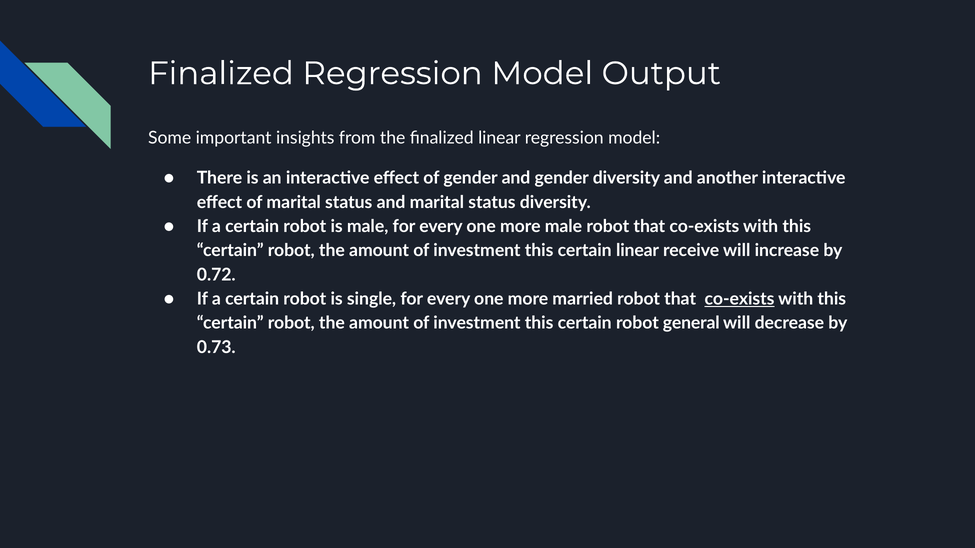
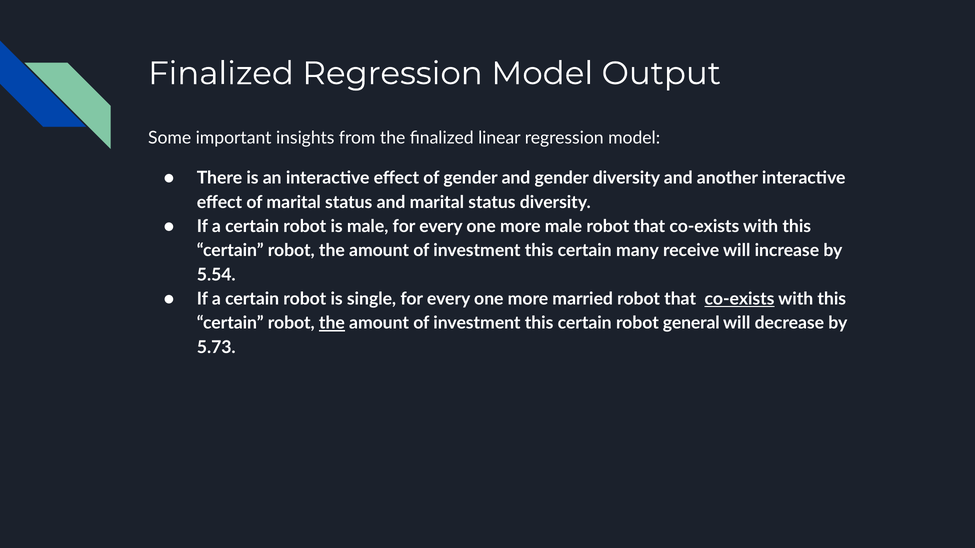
certain linear: linear -> many (637, 251)
0.72: 0.72 -> 5.54 (216, 275)
the underline: none -> present (332, 323)
0.73: 0.73 -> 5.73 (216, 348)
